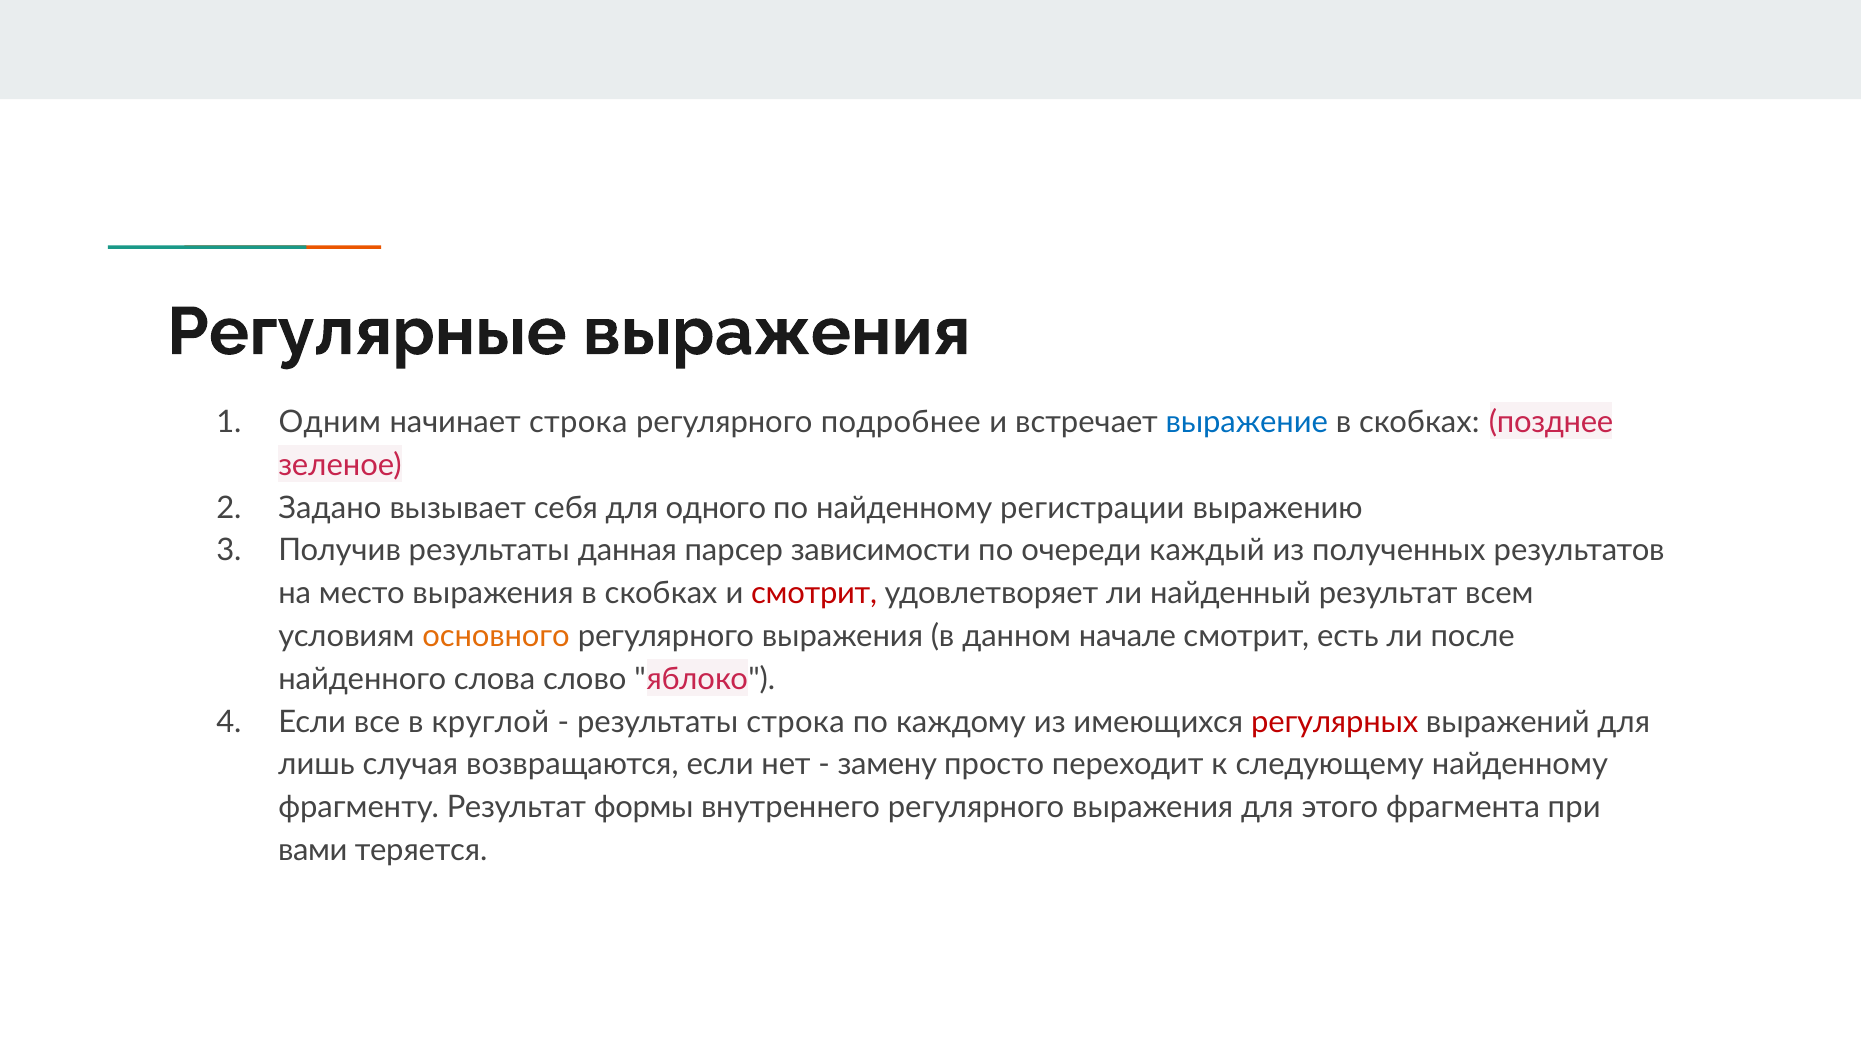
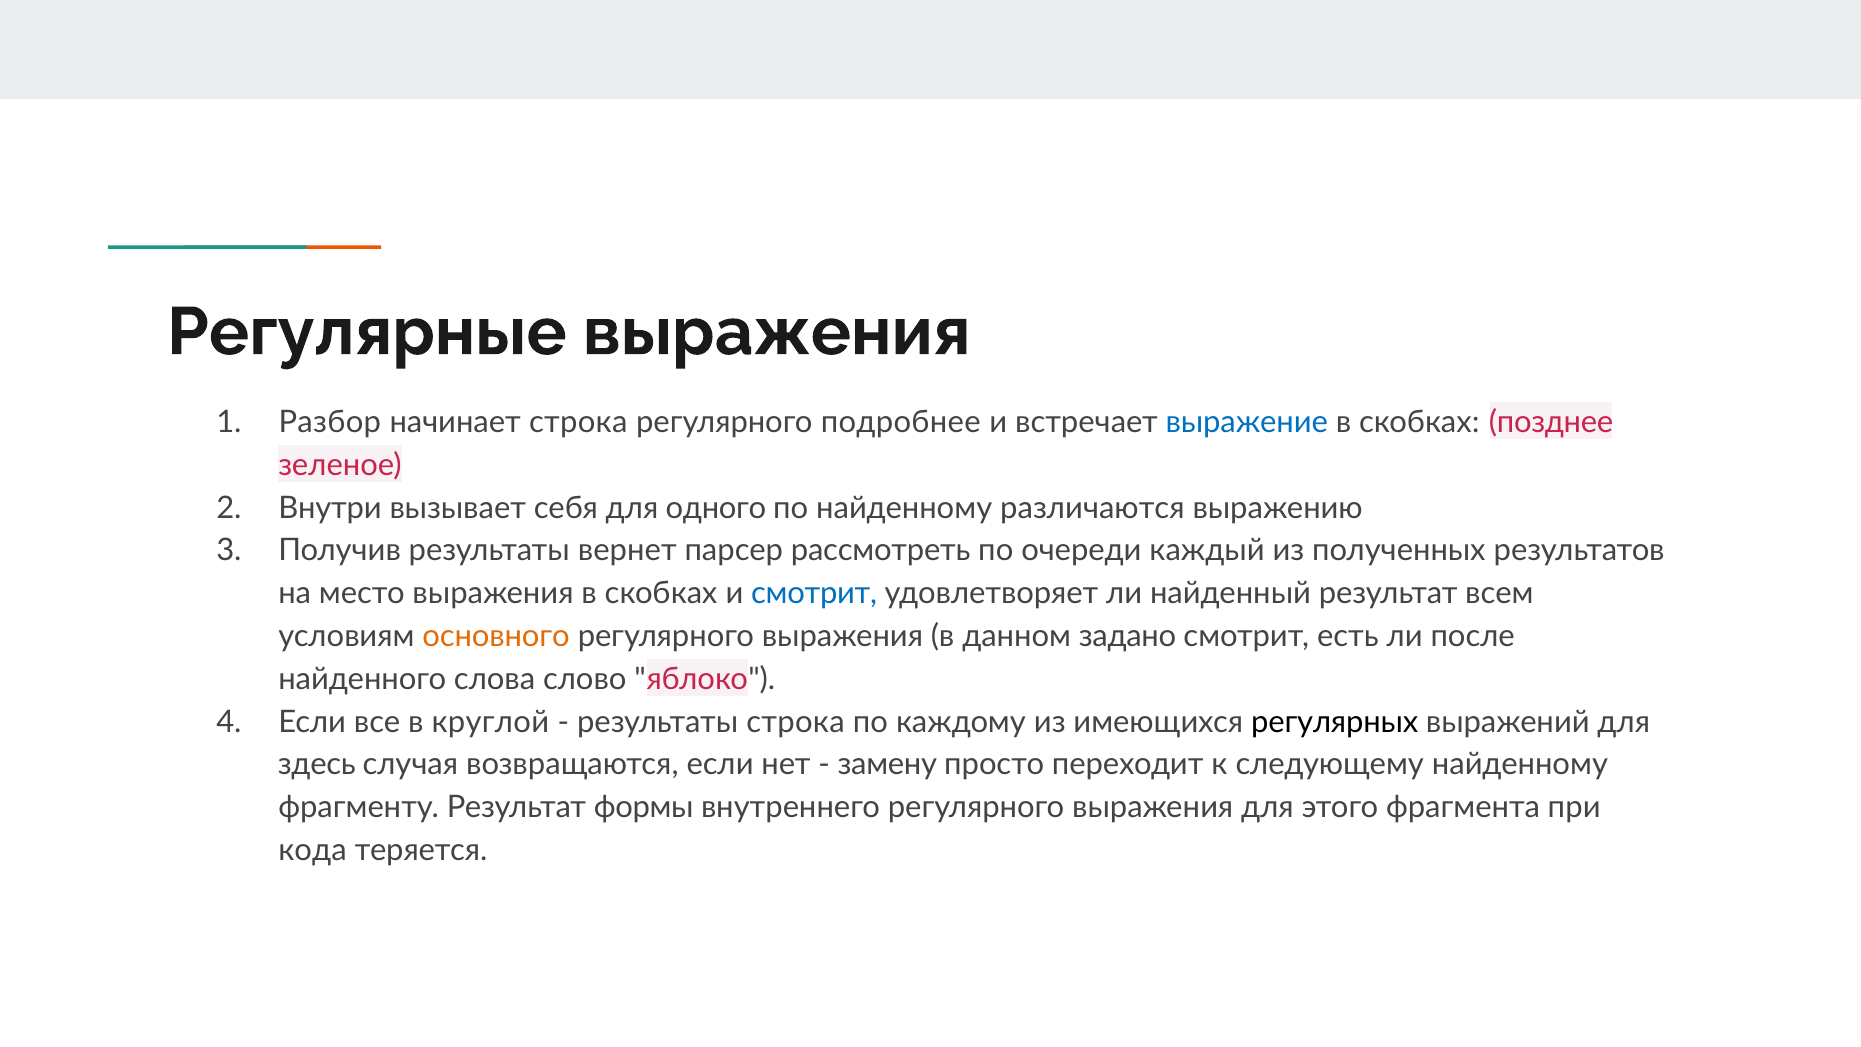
Одним: Одним -> Разбор (330, 422)
Задано: Задано -> Внутри (330, 508)
регистрации: регистрации -> различаются (1092, 508)
данная: данная -> вернет (627, 551)
зависимости: зависимости -> рассмотреть (881, 551)
смотрит colour: red -> blue (814, 593)
начале: начале -> задано (1128, 636)
регулярных colour: red -> black (1335, 722)
лишь: лишь -> здесь (317, 765)
вами: вами -> кода (313, 850)
